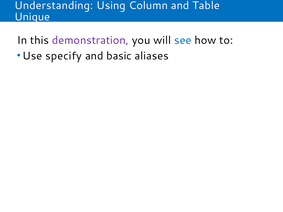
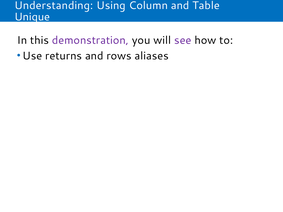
see colour: blue -> purple (183, 40)
specify: specify -> returns (64, 56)
basic: basic -> rows (119, 56)
